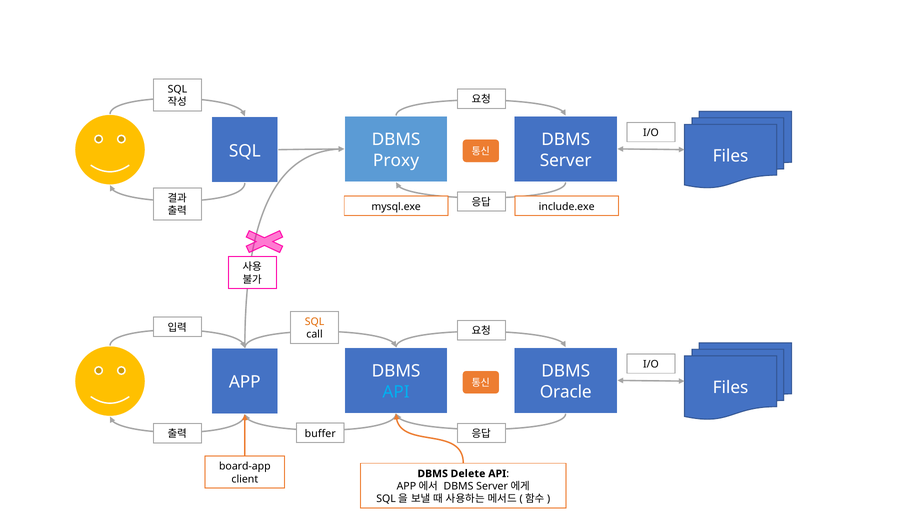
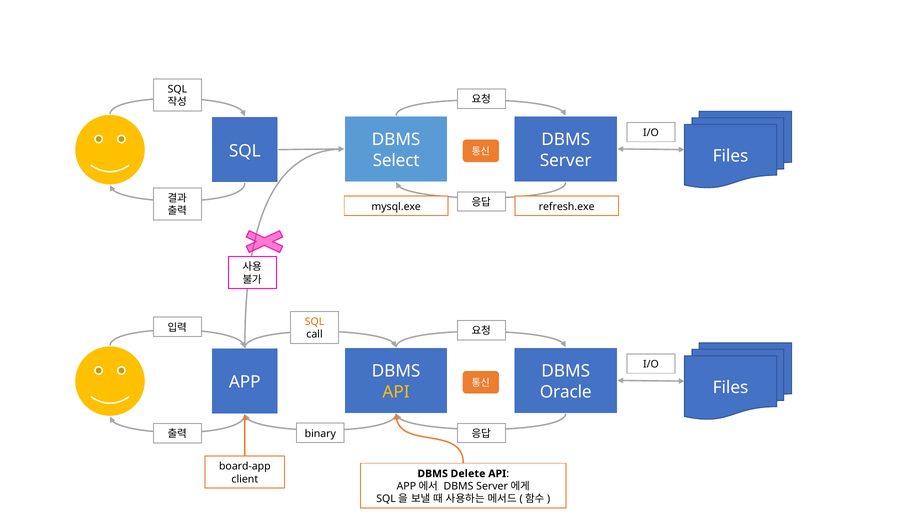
Proxy: Proxy -> Select (396, 161)
include.exe: include.exe -> refresh.exe (567, 207)
API colour: light blue -> yellow (396, 392)
buffer: buffer -> binary (320, 434)
